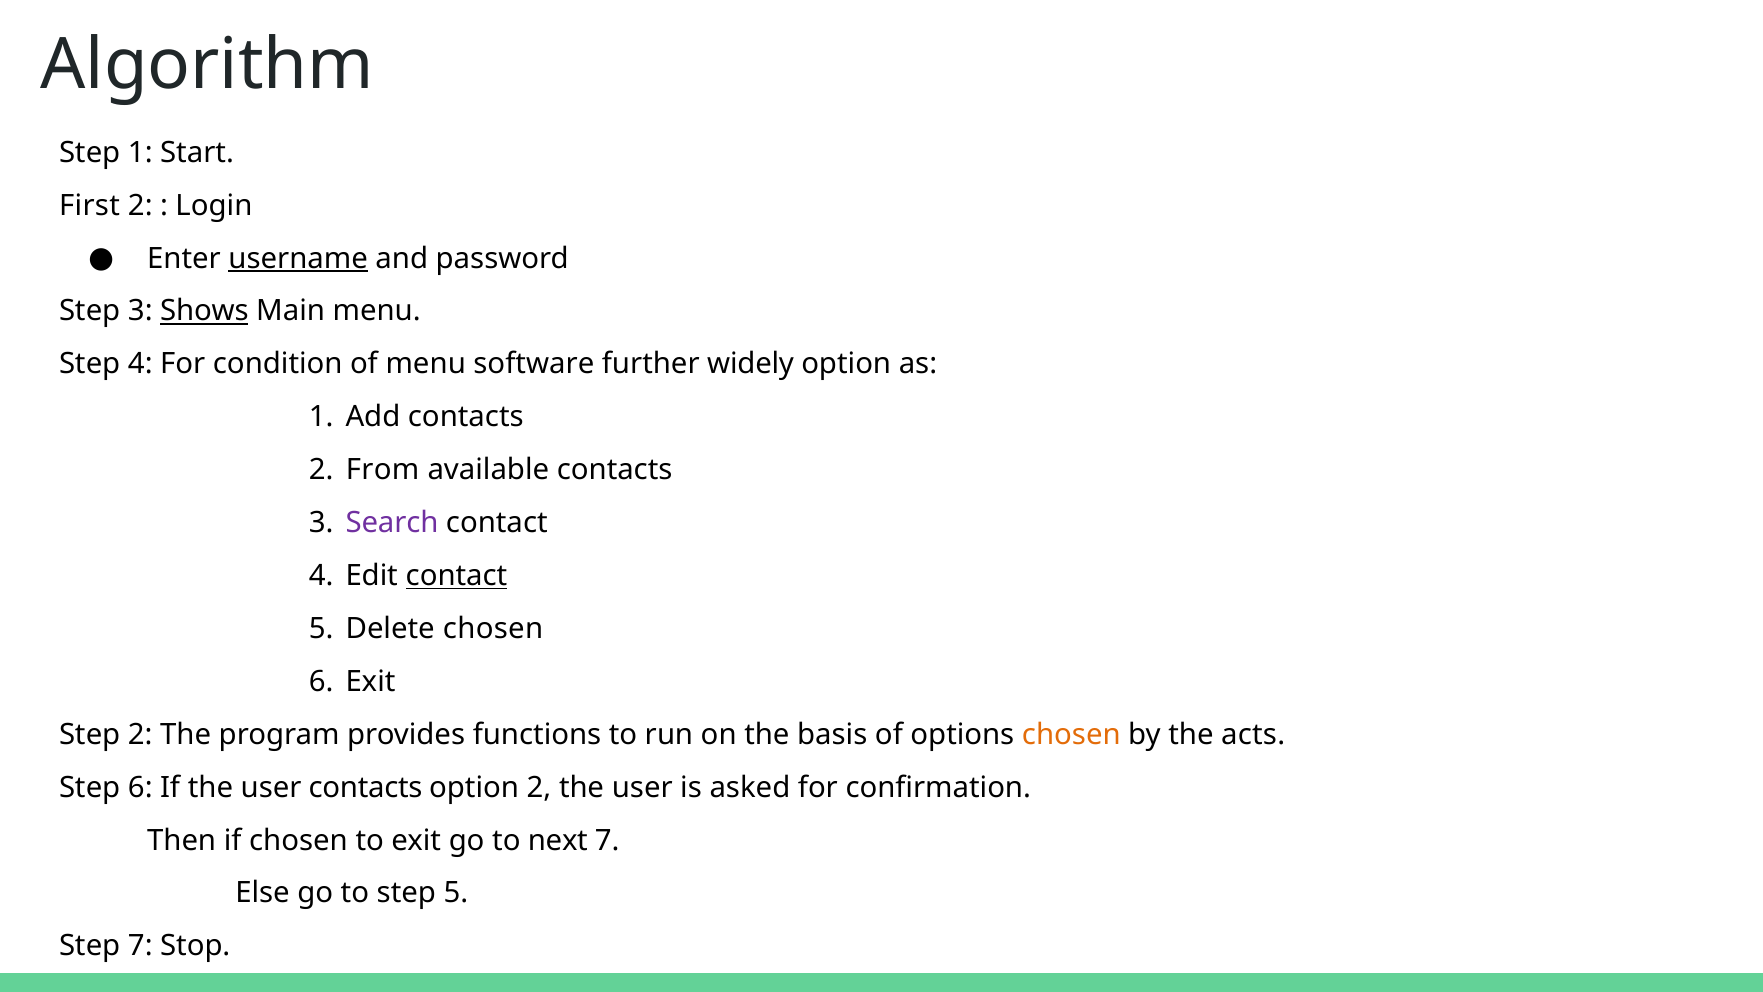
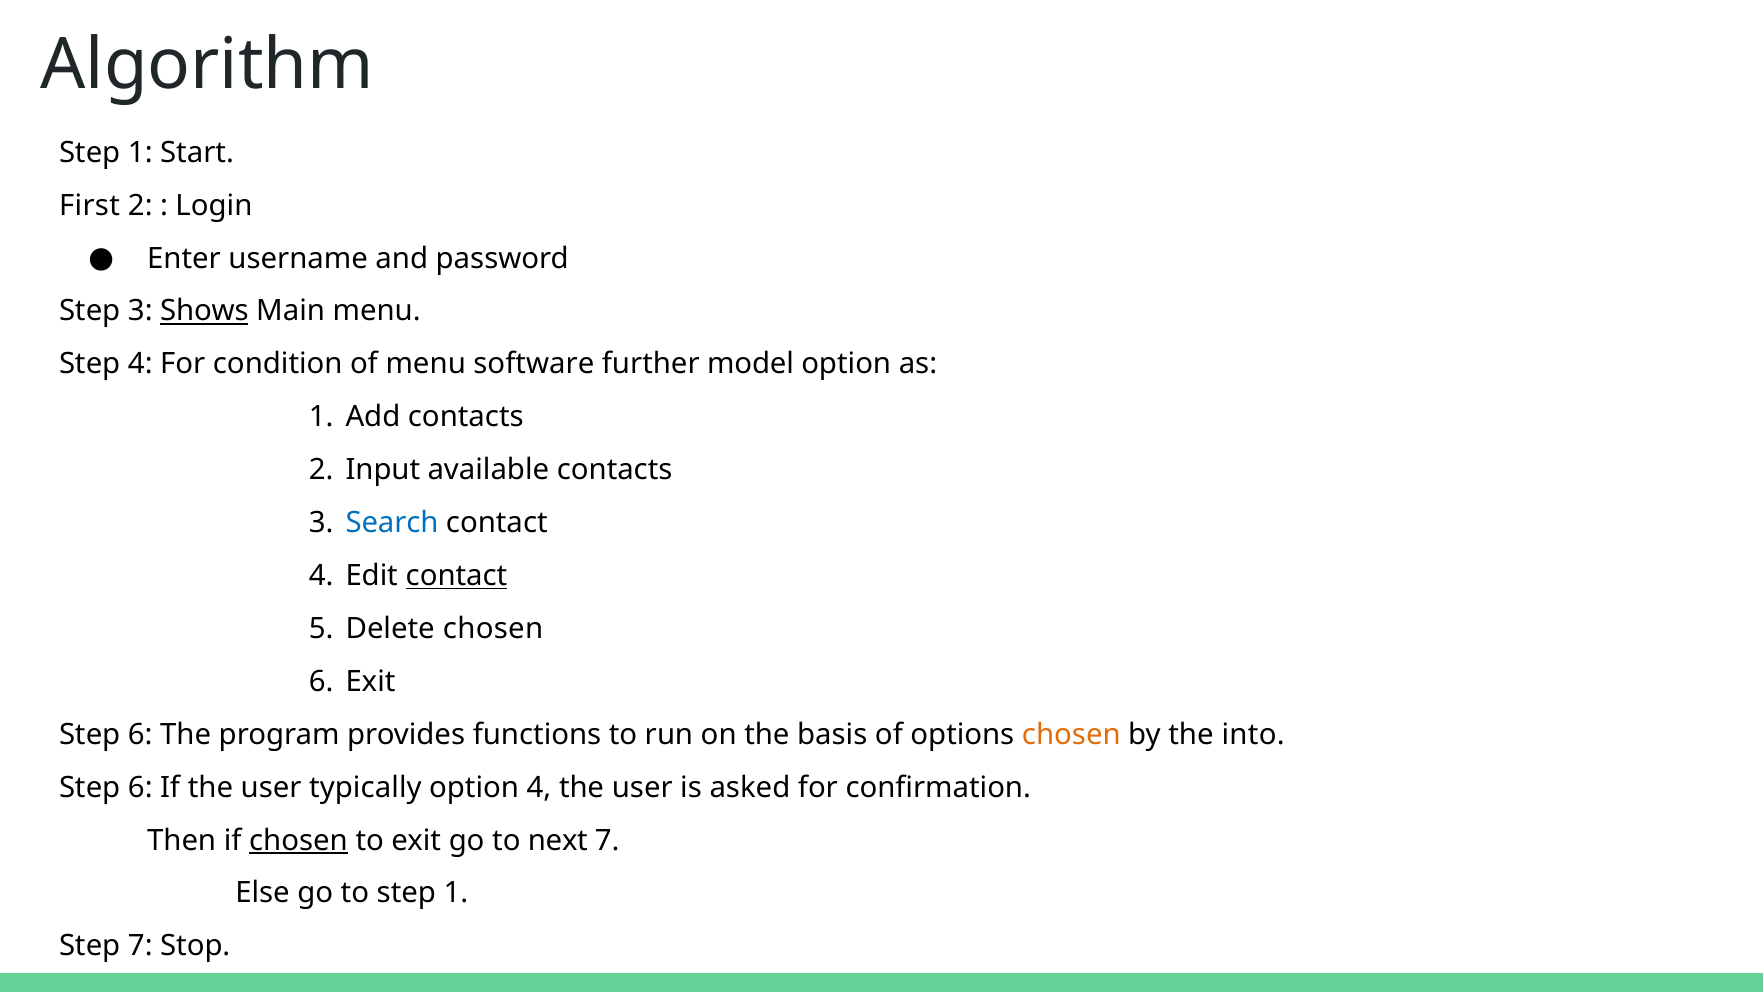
username underline: present -> none (298, 258)
widely: widely -> model (751, 364)
From: From -> Input (383, 470)
Search colour: purple -> blue (392, 523)
2: 2 -> 6 (140, 734)
acts: acts -> into (1253, 734)
user contacts: contacts -> typically (365, 787)
option 2: 2 -> 4 (539, 787)
chosen underline: none -> present (298, 840)
to step 5: 5 -> 1 (456, 893)
